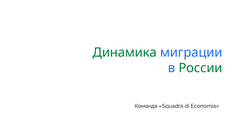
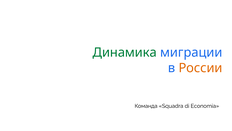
России colour: green -> orange (201, 68)
